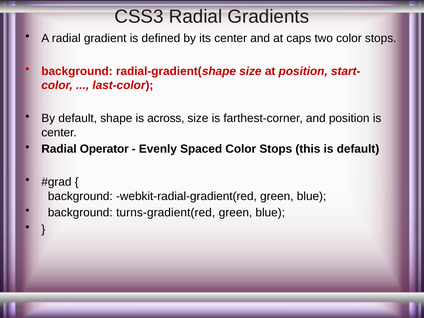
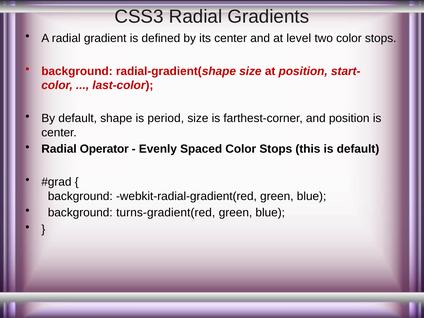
caps: caps -> level (299, 38)
across: across -> period (166, 118)
